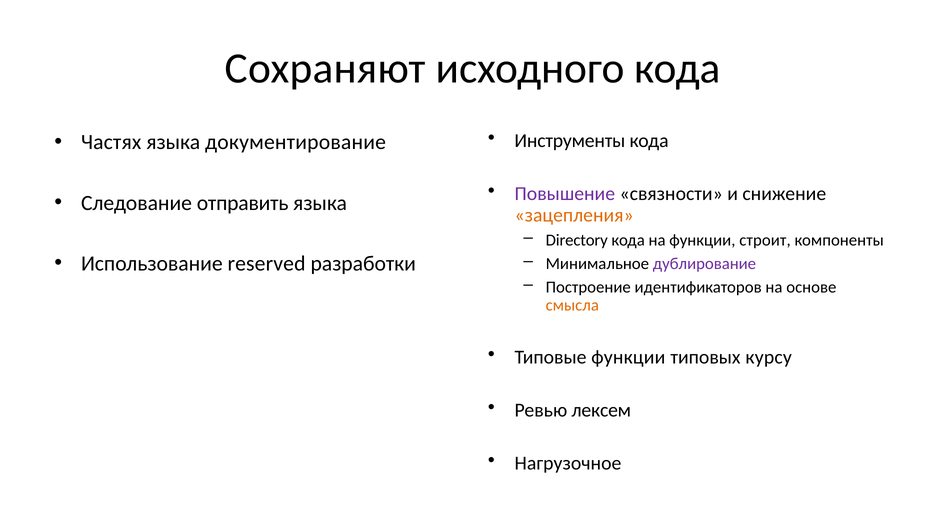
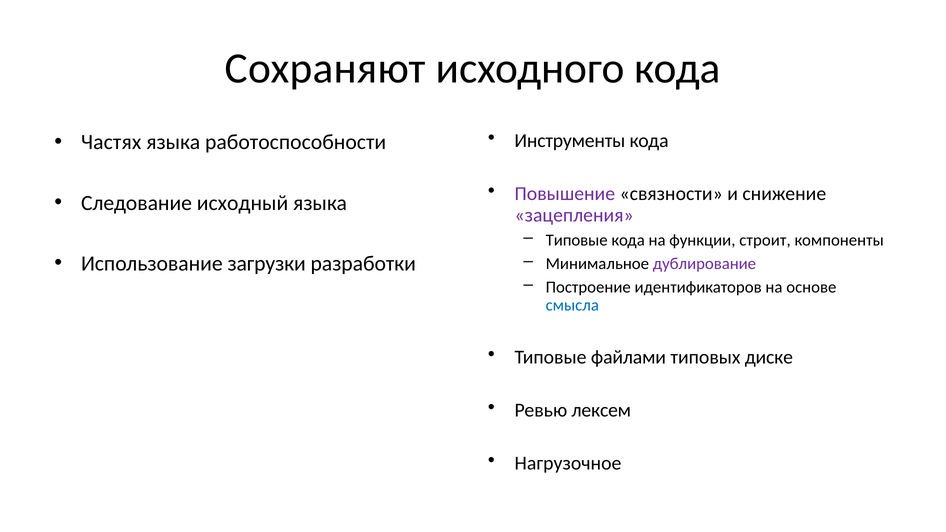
документирование: документирование -> работоспособности (296, 142)
отправить: отправить -> исходный (243, 203)
зацепления colour: orange -> purple (574, 215)
Directory: Directory -> Типовые (577, 240)
reserved: reserved -> загрузки (267, 264)
смысла colour: orange -> blue (572, 305)
Типовые функции: функции -> файлами (628, 357)
курсу: курсу -> диске (769, 357)
